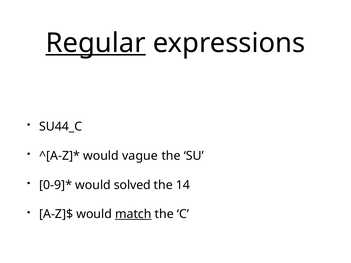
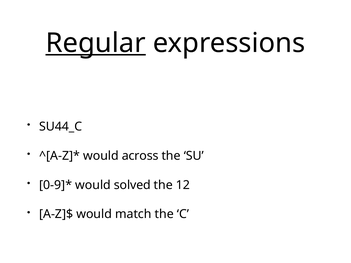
vague: vague -> across (140, 156)
14: 14 -> 12 (183, 185)
match underline: present -> none (133, 214)
